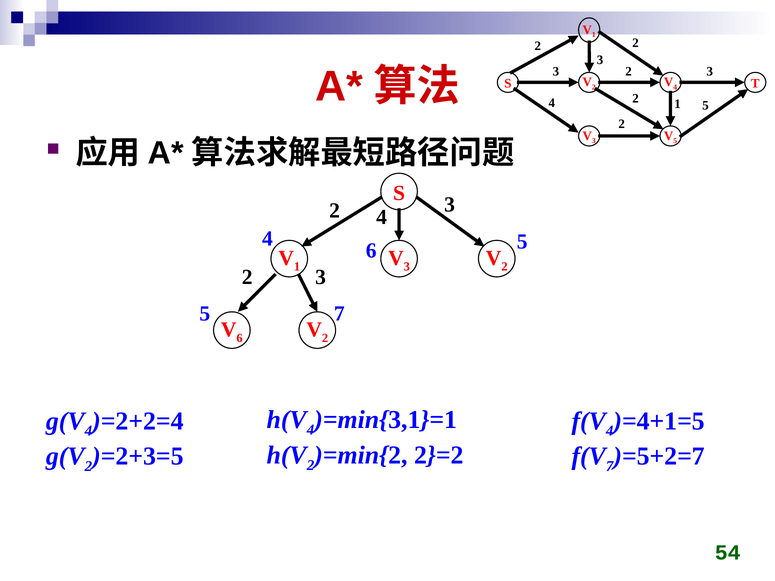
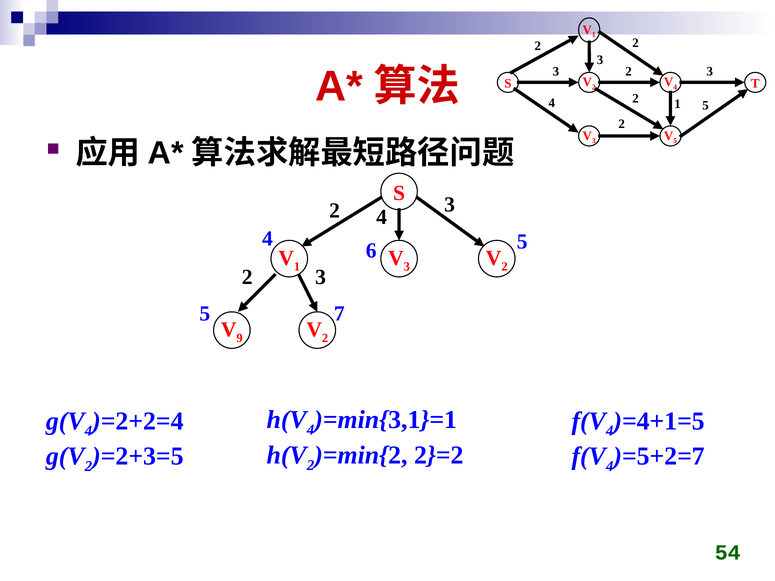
6: 6 -> 9 (240, 338)
7: 7 -> 4 (610, 467)
